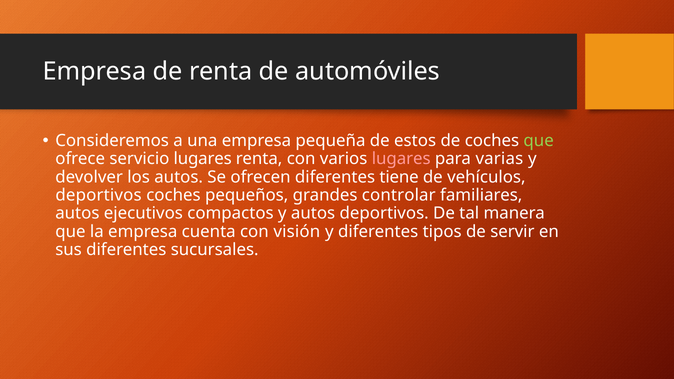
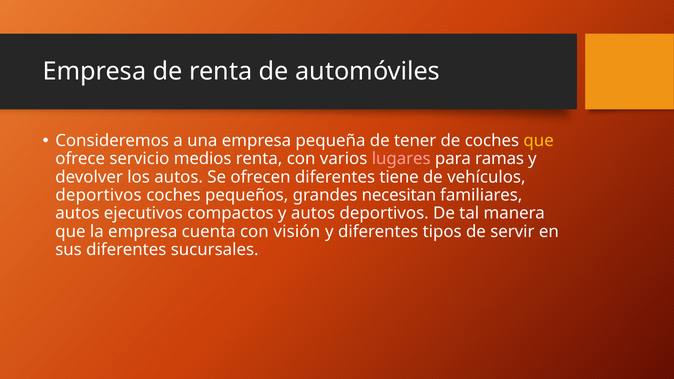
estos: estos -> tener (415, 141)
que colour: light green -> yellow (539, 141)
servicio lugares: lugares -> medios (203, 159)
varias: varias -> ramas (500, 159)
controlar: controlar -> necesitan (399, 195)
